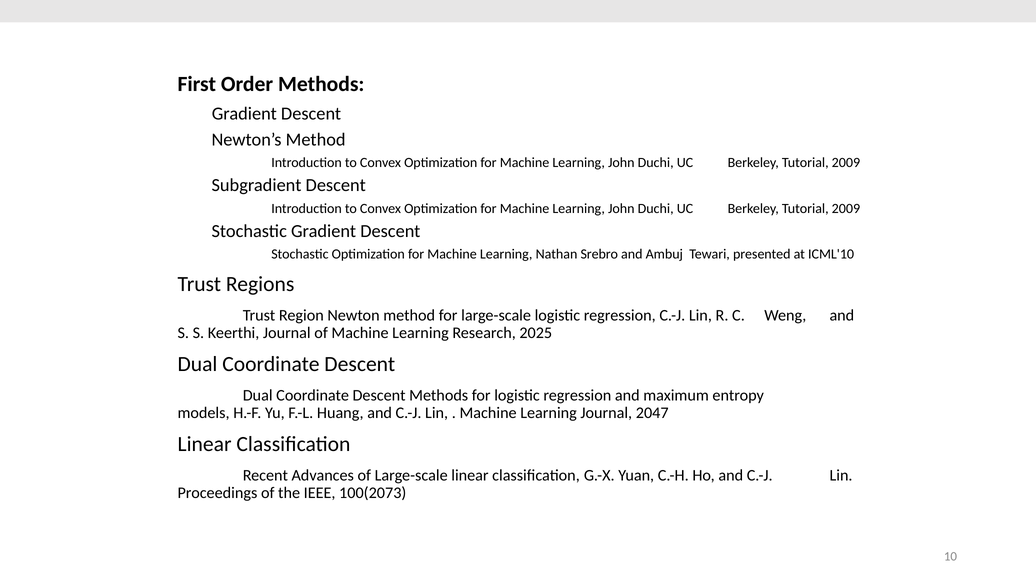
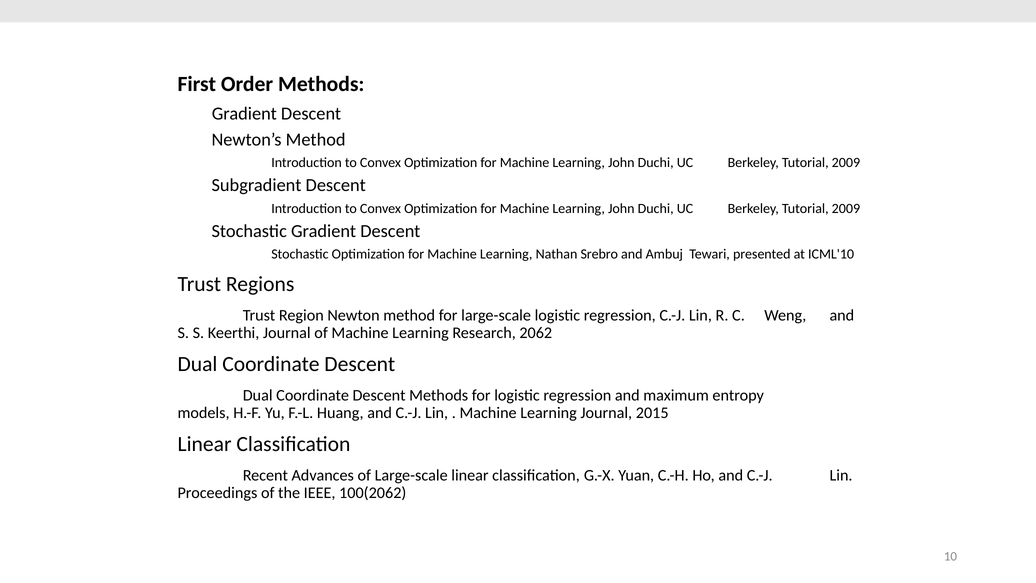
2025: 2025 -> 2062 (536, 333)
2047: 2047 -> 2015 (652, 413)
100(2073: 100(2073 -> 100(2062 (373, 493)
